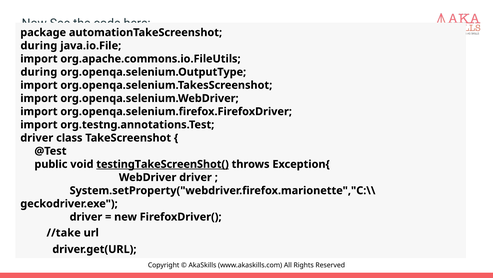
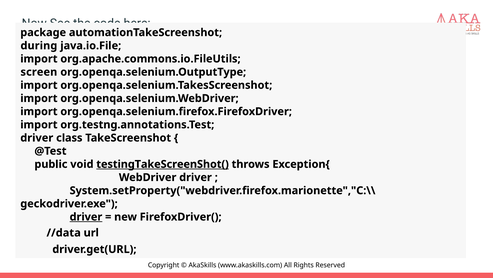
during: during -> screen (39, 72)
driver underline: none -> present (86, 216)
//take: //take -> //data (64, 232)
